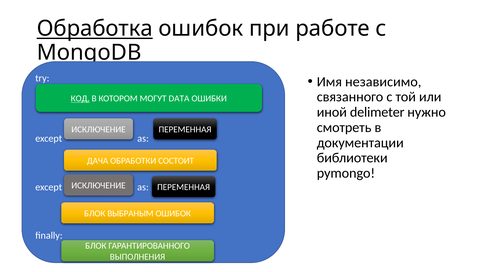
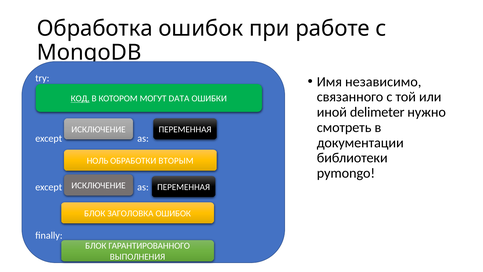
Обработка underline: present -> none (95, 29)
ДАЧА: ДАЧА -> НОЛЬ (98, 161)
СОСТОИТ: СОСТОИТ -> ВТОРЫМ (176, 161)
ВЫБРАНЫМ: ВЫБРАНЫМ -> ЗАГОЛОВКА (130, 213)
